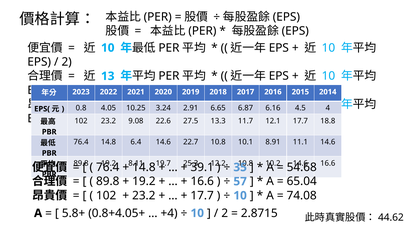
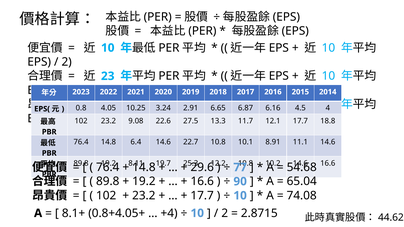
13: 13 -> 23 (108, 76)
39.1: 39.1 -> 29.6 (202, 167)
35: 35 -> 77 (240, 167)
57: 57 -> 90 (240, 182)
5.8+: 5.8+ -> 8.1+ (74, 213)
